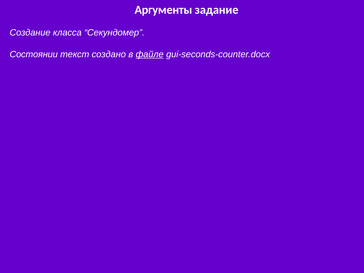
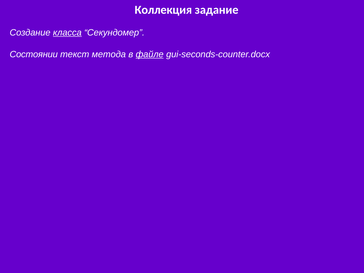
Аргументы: Аргументы -> Коллекция (163, 10)
класса underline: none -> present (67, 33)
создано: создано -> метода (109, 54)
